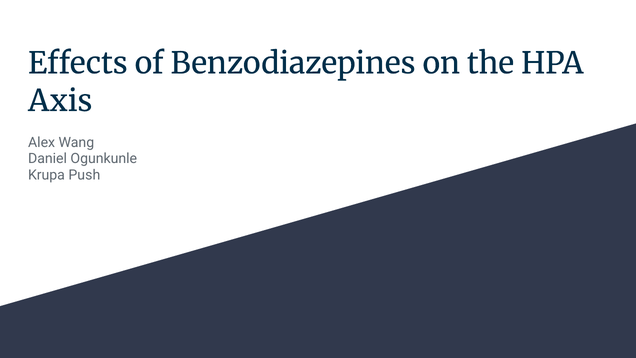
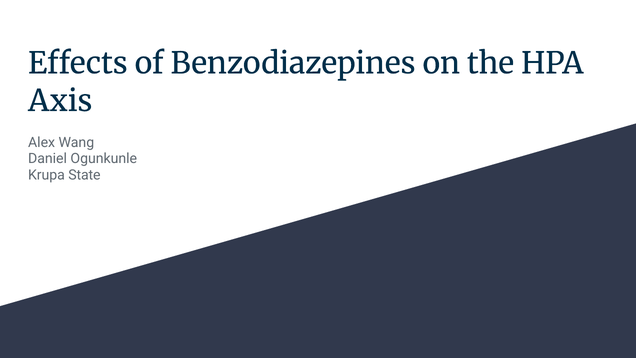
Push: Push -> State (84, 175)
